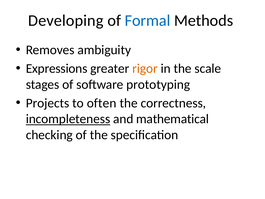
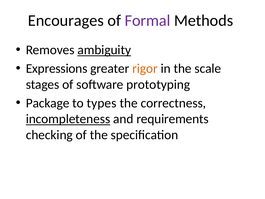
Developing: Developing -> Encourages (66, 21)
Formal colour: blue -> purple (148, 21)
ambiguity underline: none -> present (104, 50)
Projects: Projects -> Package (48, 103)
often: often -> types (102, 103)
mathematical: mathematical -> requirements (173, 119)
